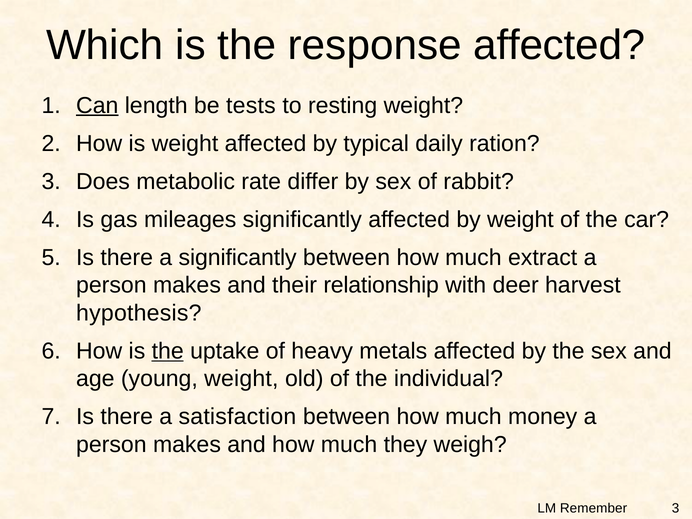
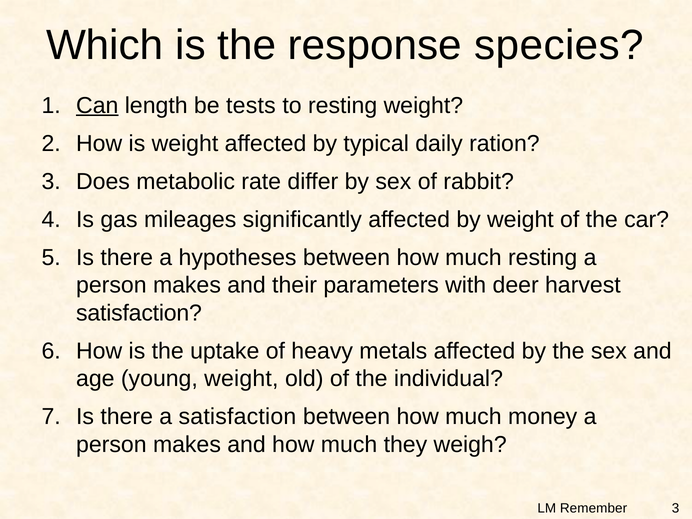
response affected: affected -> species (559, 45)
a significantly: significantly -> hypotheses (238, 258)
much extract: extract -> resting (543, 258)
relationship: relationship -> parameters (381, 285)
hypothesis: hypothesis -> satisfaction (139, 313)
the underline: present -> none (168, 351)
